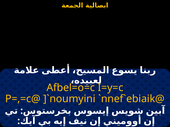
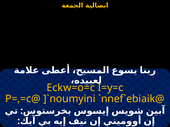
Afbel=o=c: Afbel=o=c -> Eckw=o=c (71, 88)
